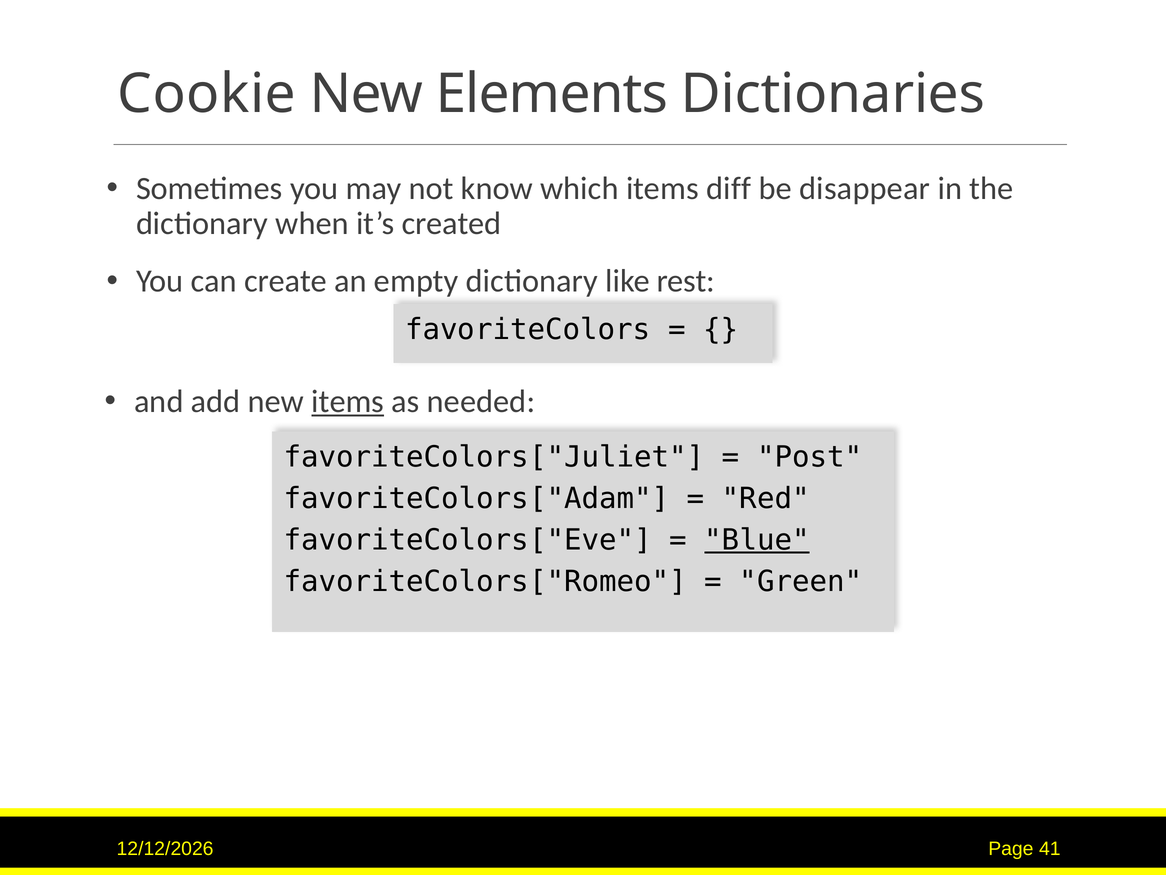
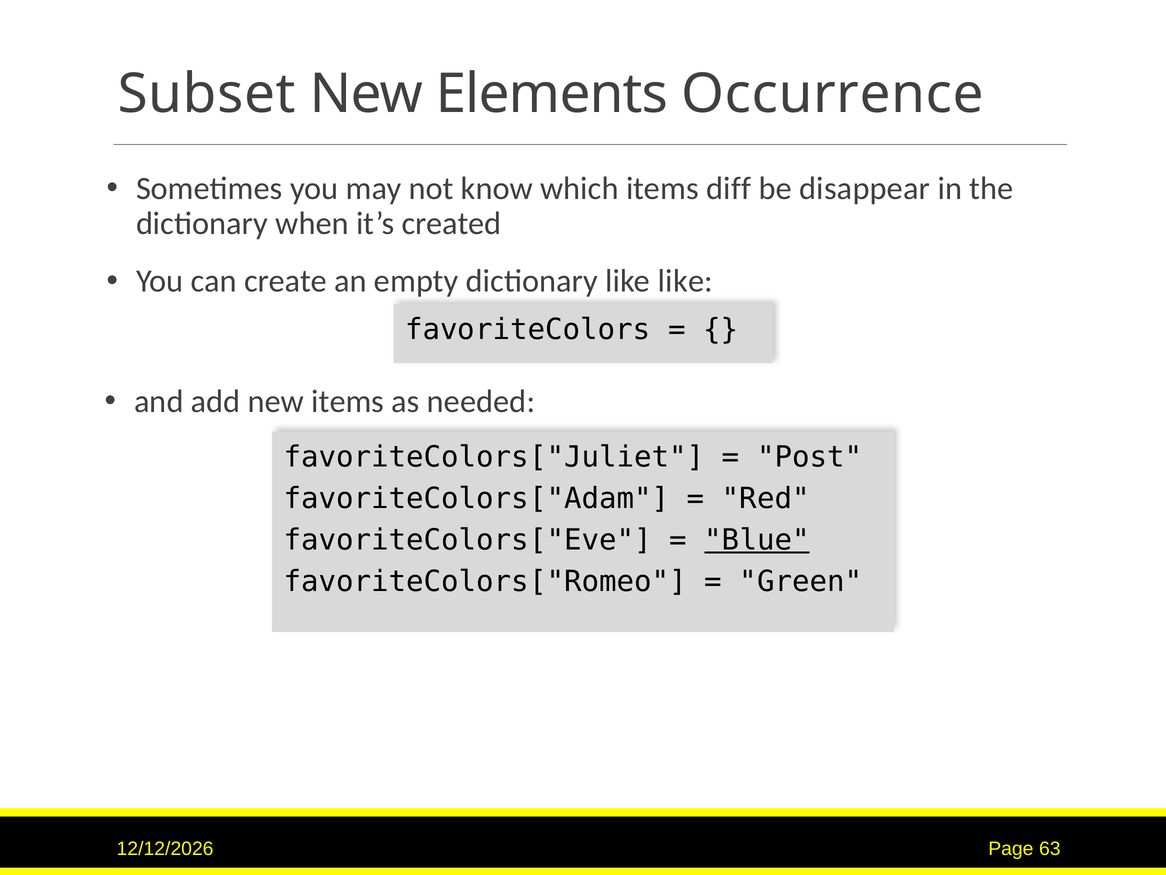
Cookie: Cookie -> Subset (207, 94)
Dictionaries: Dictionaries -> Occurrence (832, 94)
like rest: rest -> like (685, 281)
items underline: present -> none (348, 401)
41: 41 -> 63 (1050, 848)
